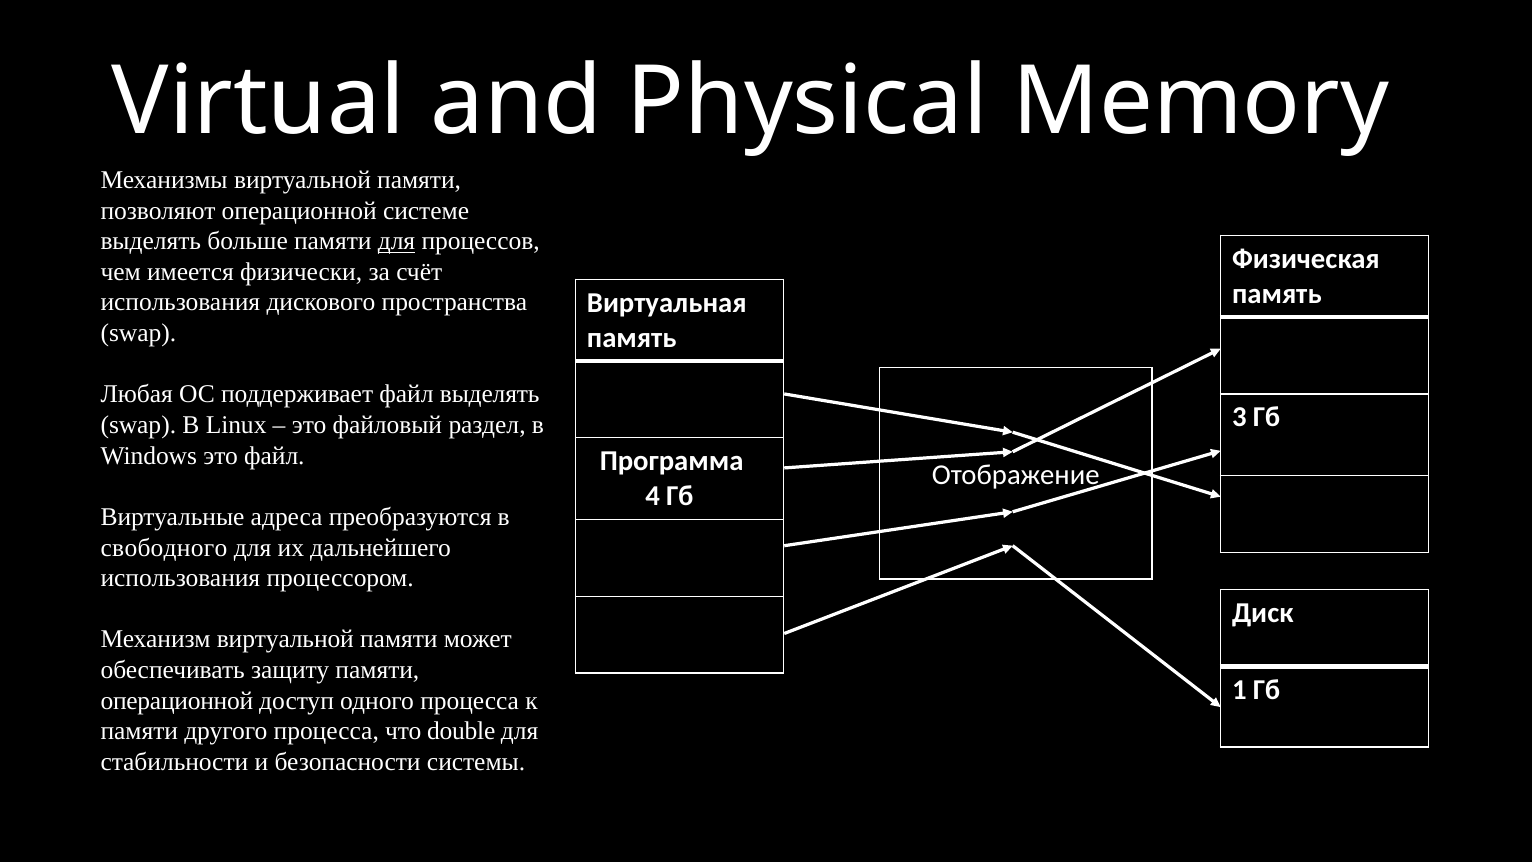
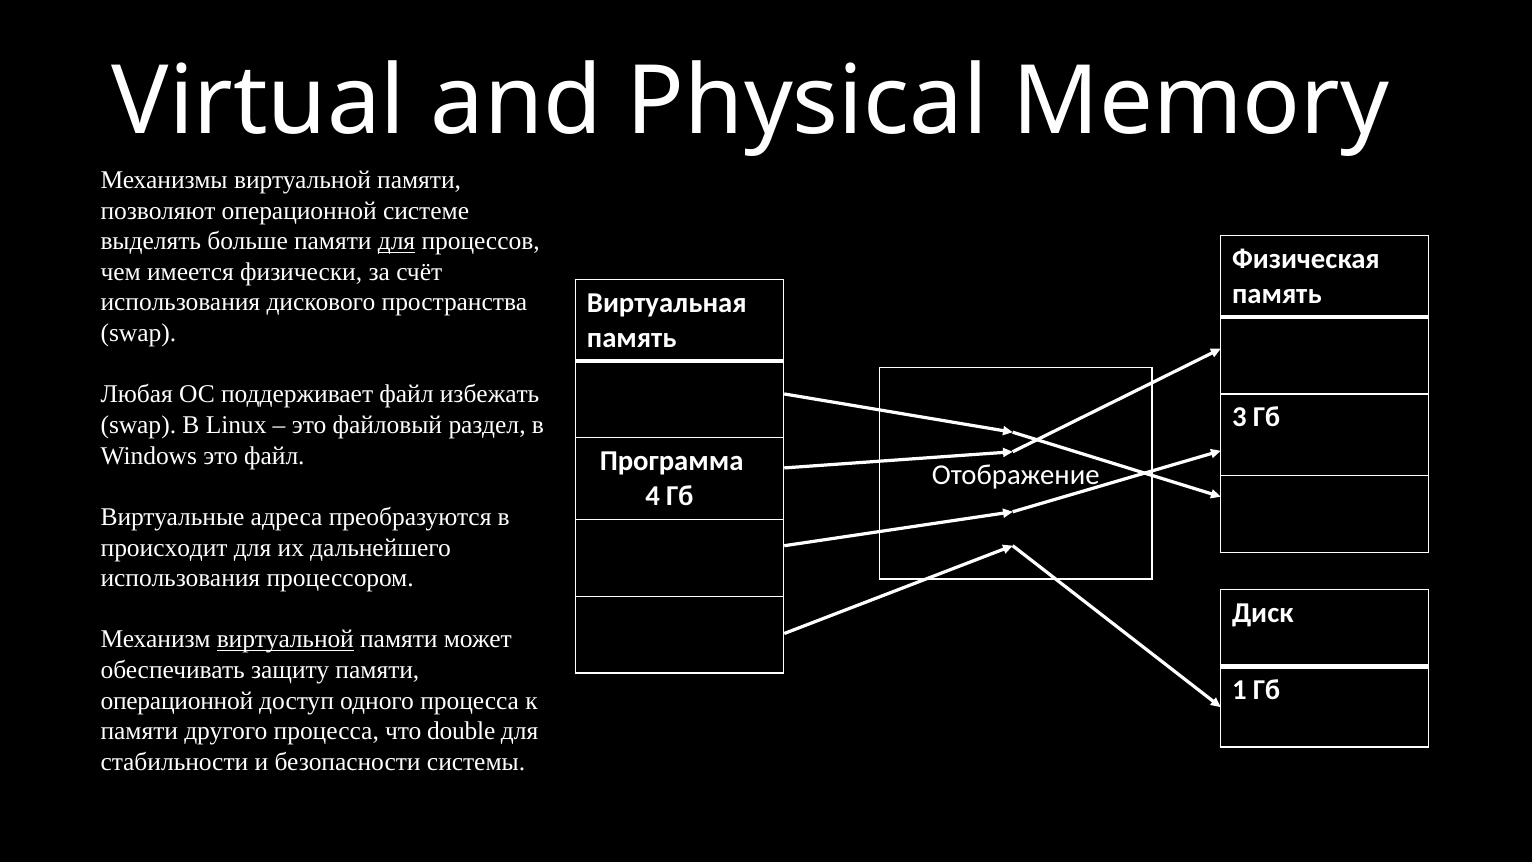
файл выделять: выделять -> избежать (490, 394)
свободного: свободного -> происходит (164, 547)
виртуальной underline: none -> present (285, 639)
